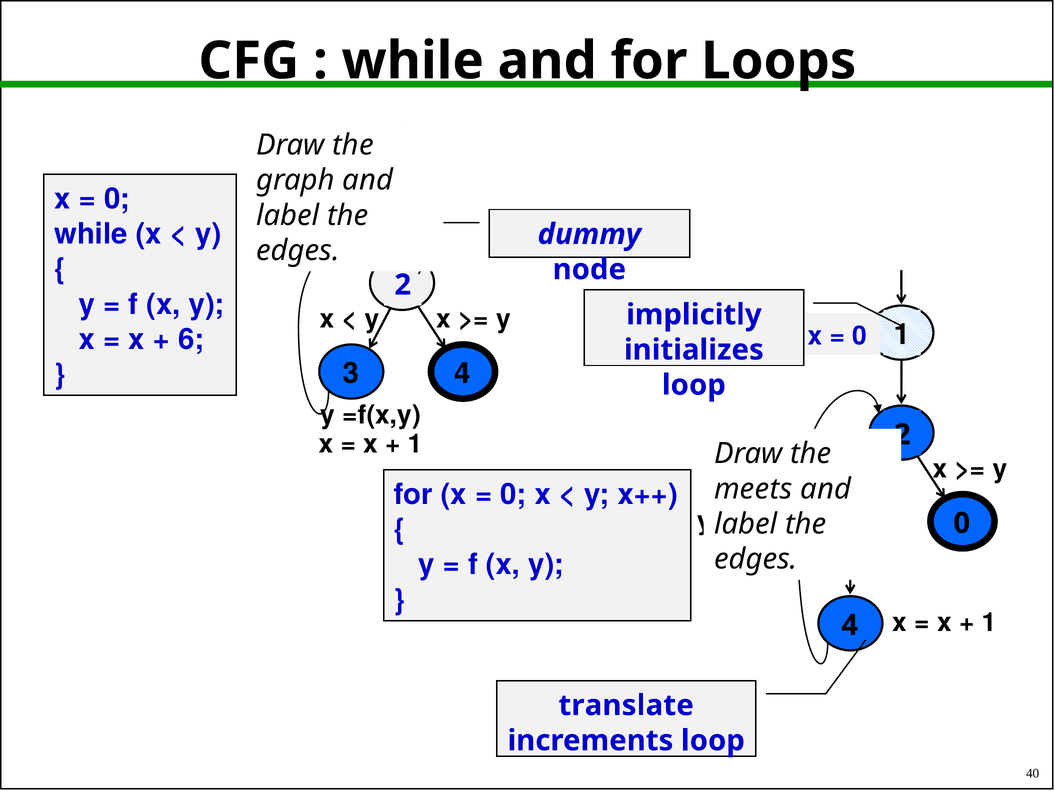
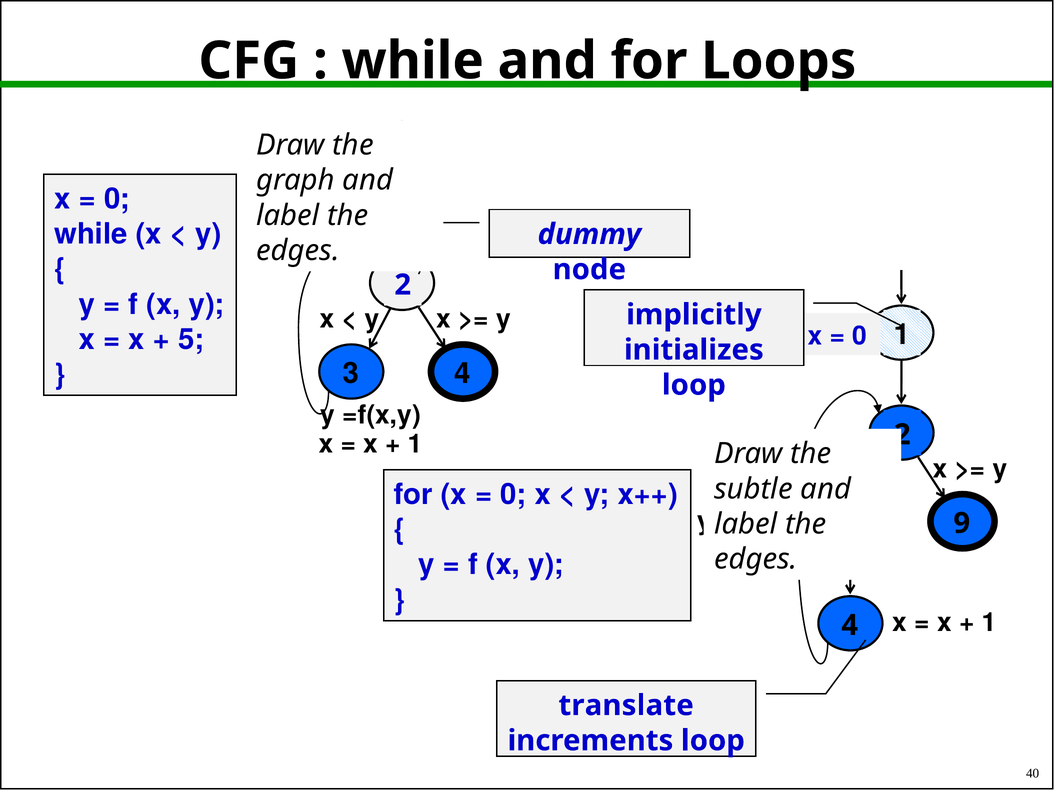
6: 6 -> 5 (191, 340)
meets: meets -> subtle (753, 489)
0: 0 -> 9 (962, 523)
